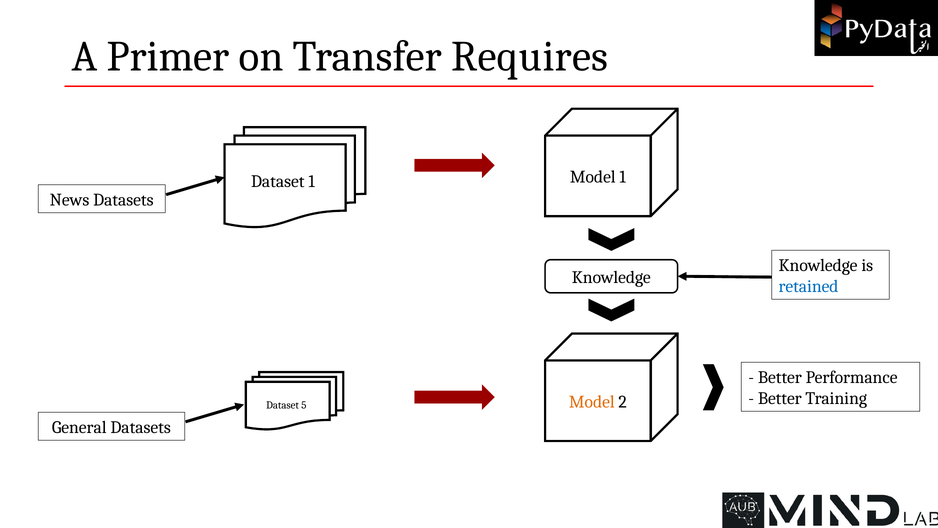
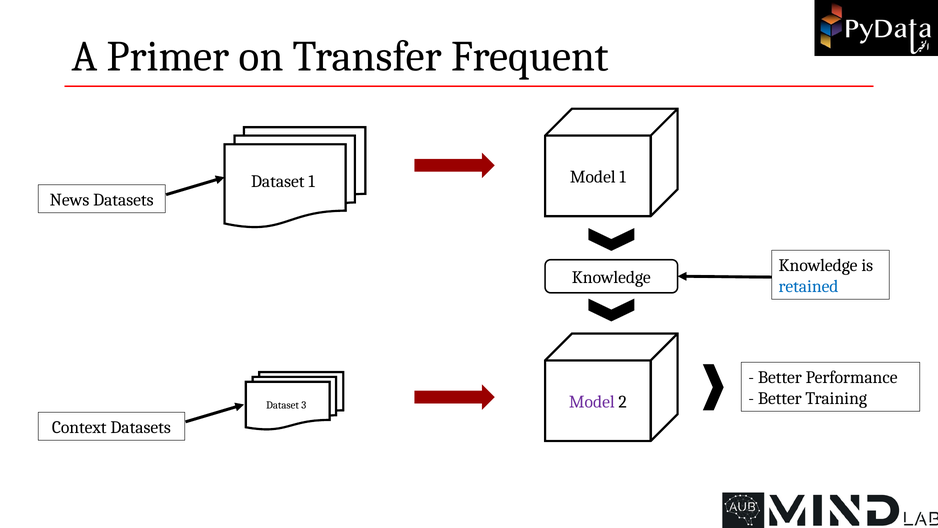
Requires: Requires -> Frequent (530, 56)
Model colour: orange -> purple (592, 402)
5: 5 -> 3 (304, 405)
General: General -> Context (79, 427)
